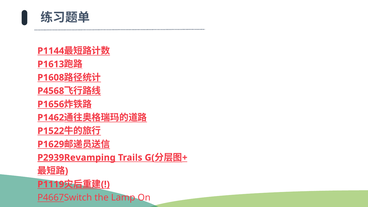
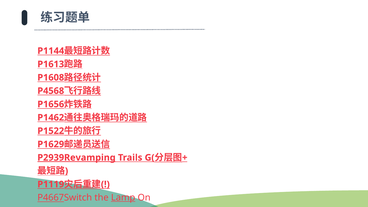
Lamp underline: none -> present (123, 198)
